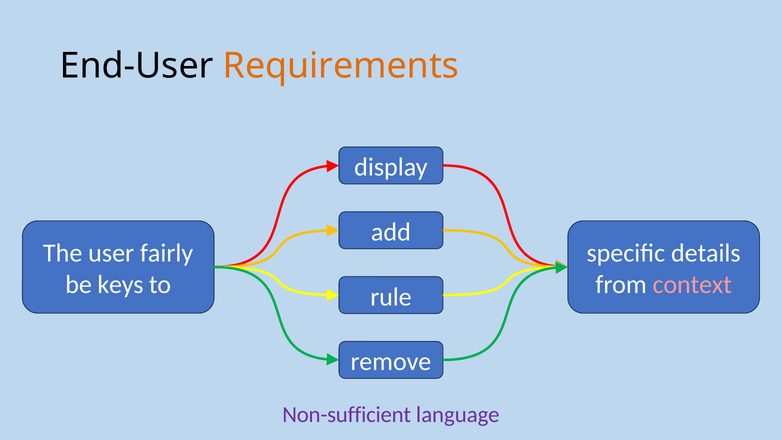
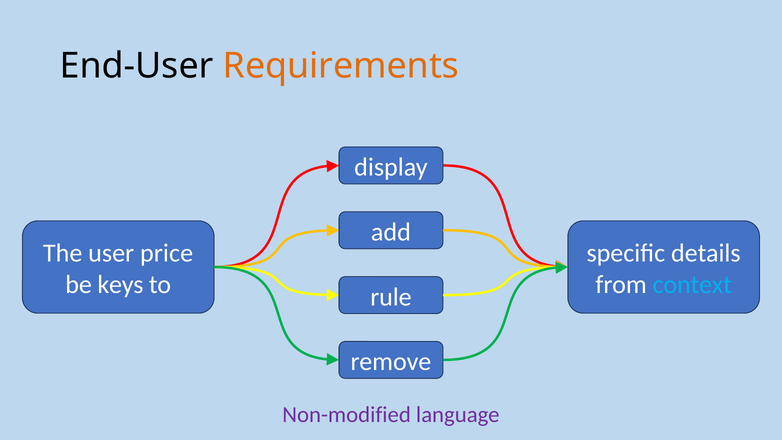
fairly: fairly -> price (167, 253)
context colour: pink -> light blue (692, 284)
Non-sufficient: Non-sufficient -> Non-modified (347, 415)
